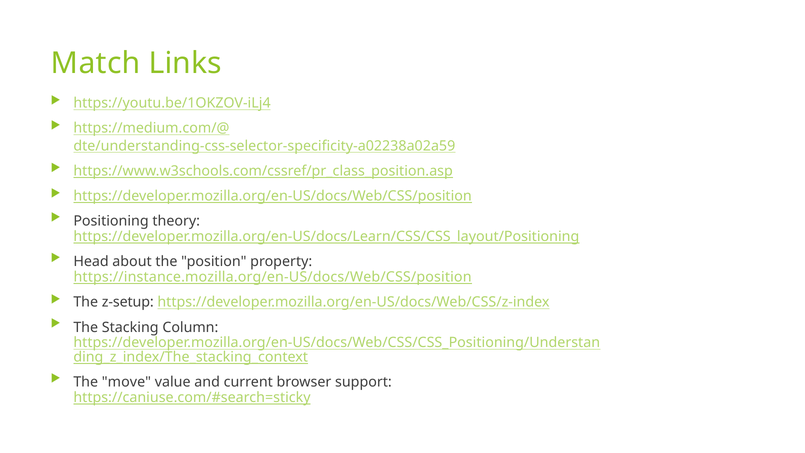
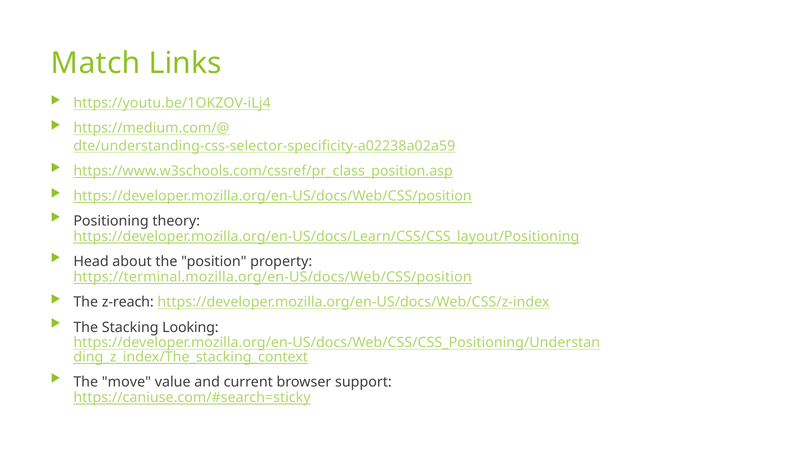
https://instance.mozilla.org/en-US/docs/Web/CSS/position: https://instance.mozilla.org/en-US/docs/Web/CSS/position -> https://terminal.mozilla.org/en-US/docs/Web/CSS/position (273, 277)
z-setup: z-setup -> z-reach (128, 302)
Column: Column -> Looking (190, 327)
